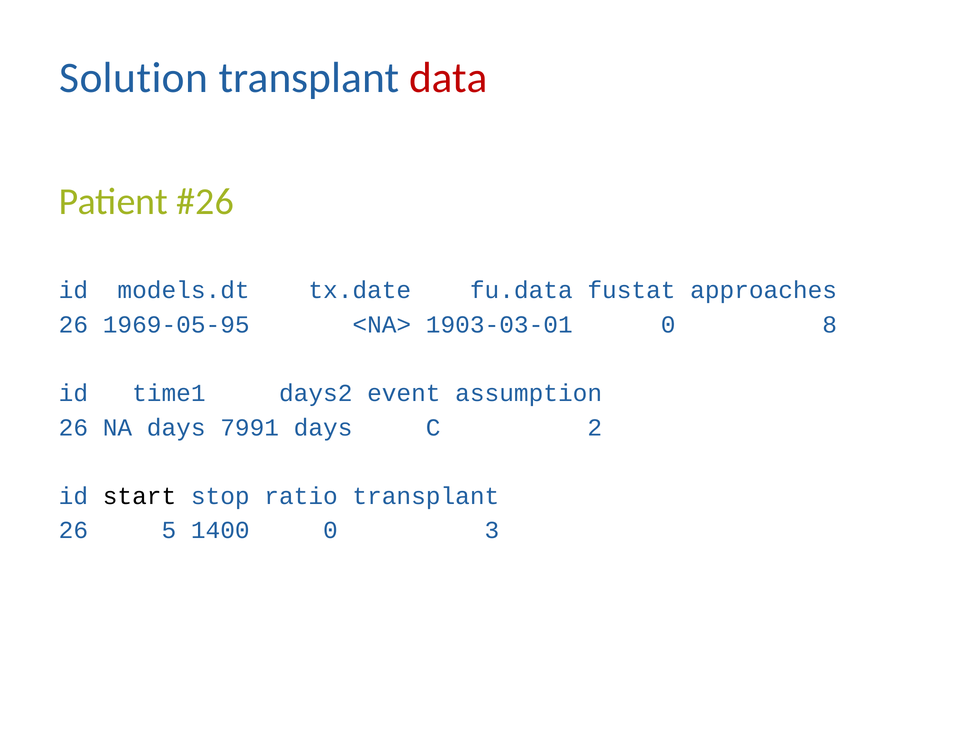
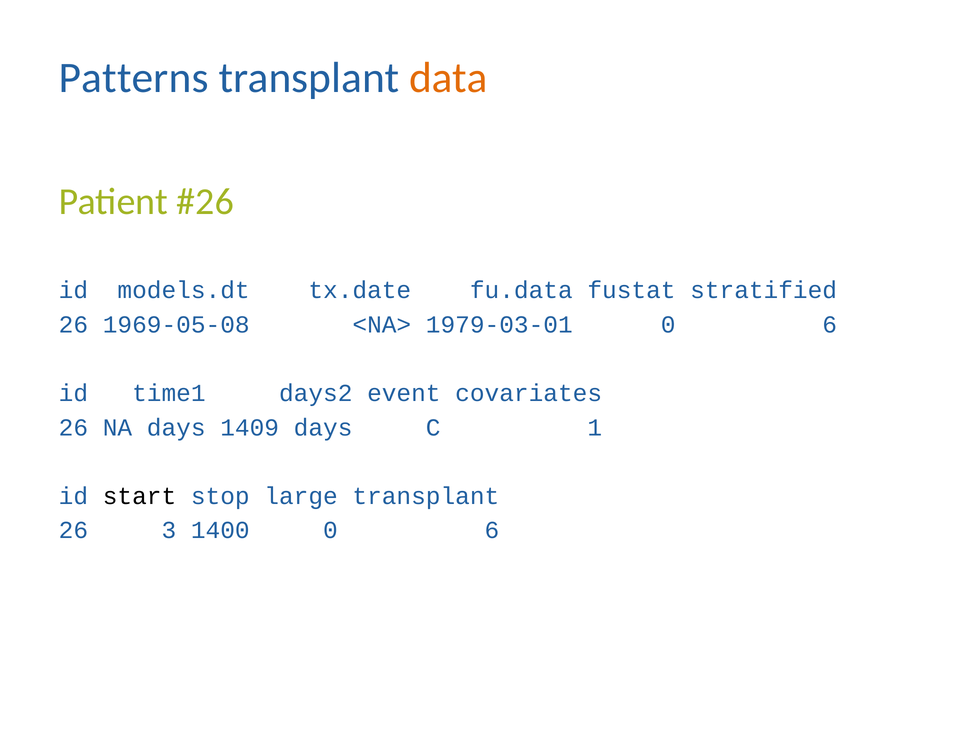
Solution: Solution -> Patterns (134, 78)
data colour: red -> orange (448, 78)
approaches: approaches -> stratified (764, 291)
1969-05-95: 1969-05-95 -> 1969-05-08 (176, 325)
1903-03-01: 1903-03-01 -> 1979-03-01 (499, 325)
8: 8 -> 6 (830, 325)
assumption: assumption -> covariates (529, 393)
7991: 7991 -> 1409 (250, 428)
2: 2 -> 1 (595, 428)
ratio: ratio -> large (301, 496)
5: 5 -> 3 (169, 530)
1400 0 3: 3 -> 6 (492, 530)
